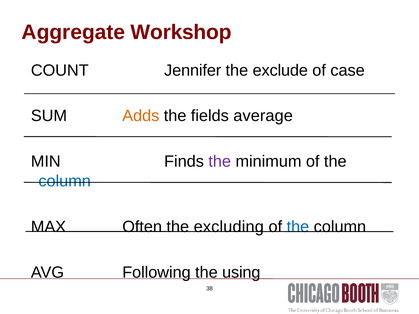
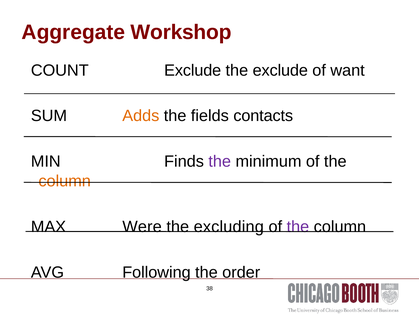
COUNT Jennifer: Jennifer -> Exclude (193, 70)
case: case -> want (348, 70)
average: average -> contacts (263, 116)
column colour: blue -> orange (65, 181)
Often: Often -> Were (142, 227)
the colour: blue -> purple (298, 227)
using: using -> order (241, 273)
